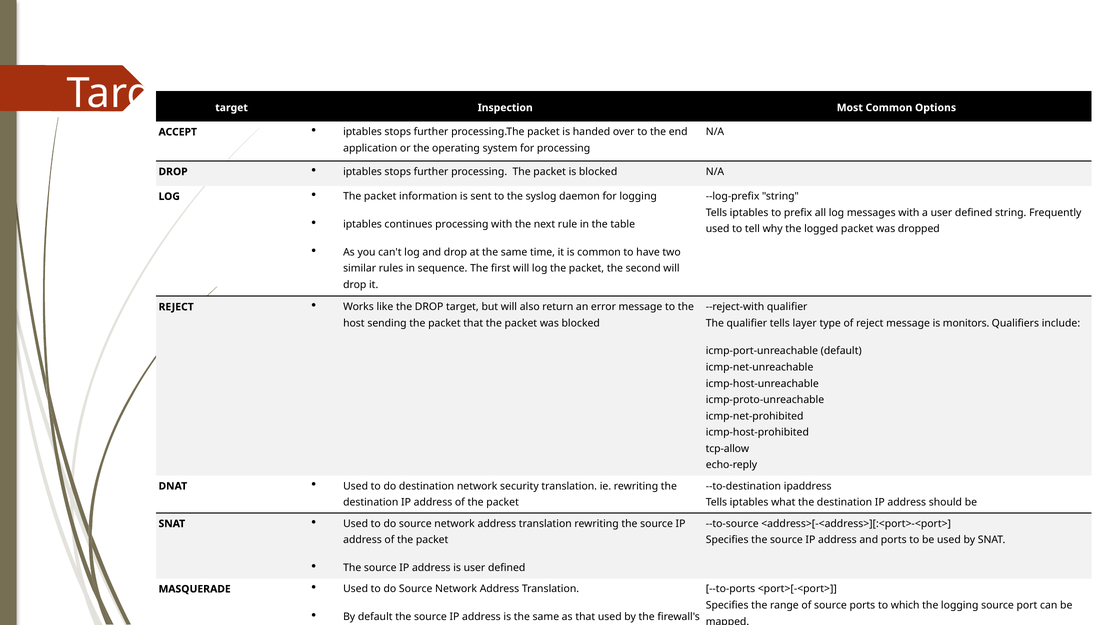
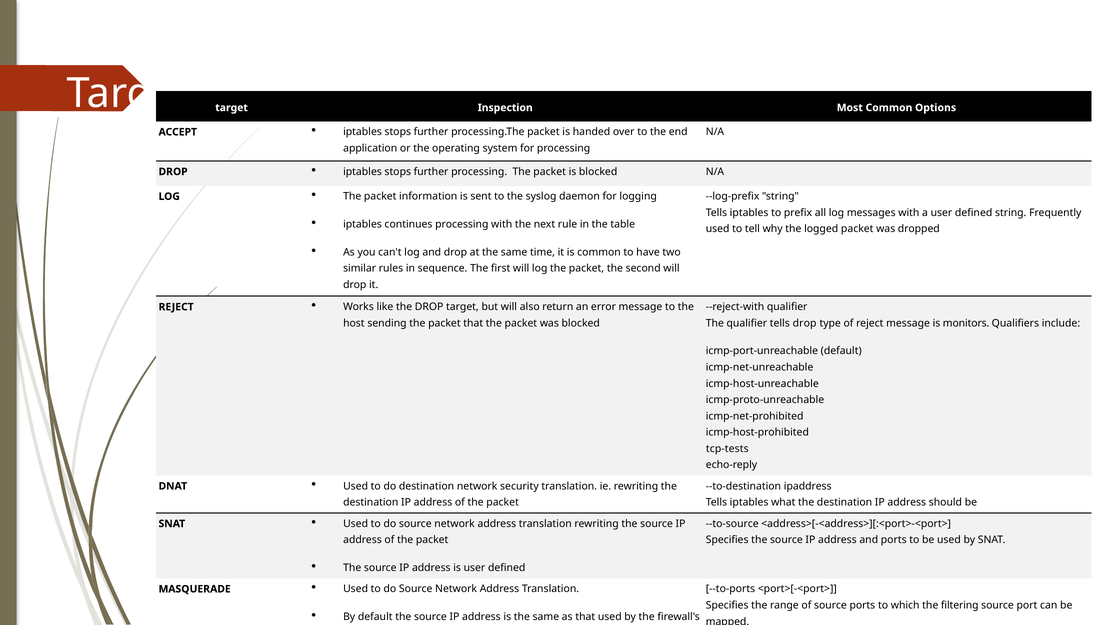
tells layer: layer -> drop (805, 323)
tcp-allow: tcp-allow -> tcp-tests (727, 449)
the logging: logging -> filtering (960, 605)
